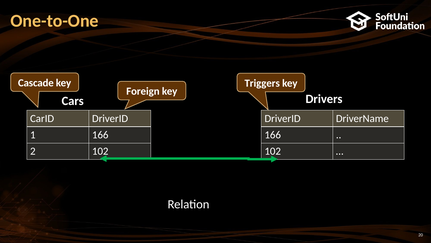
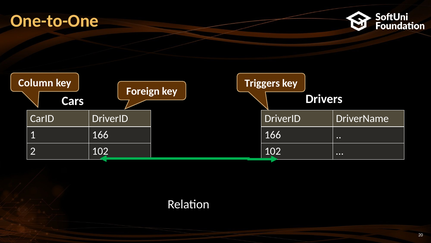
Cascade: Cascade -> Column (36, 83)
